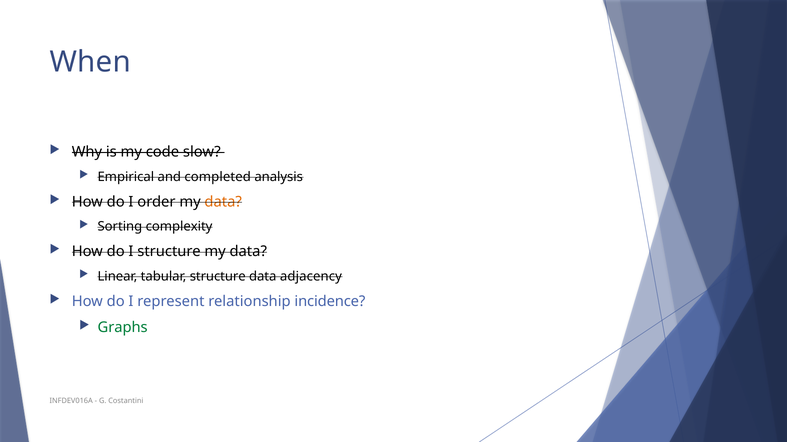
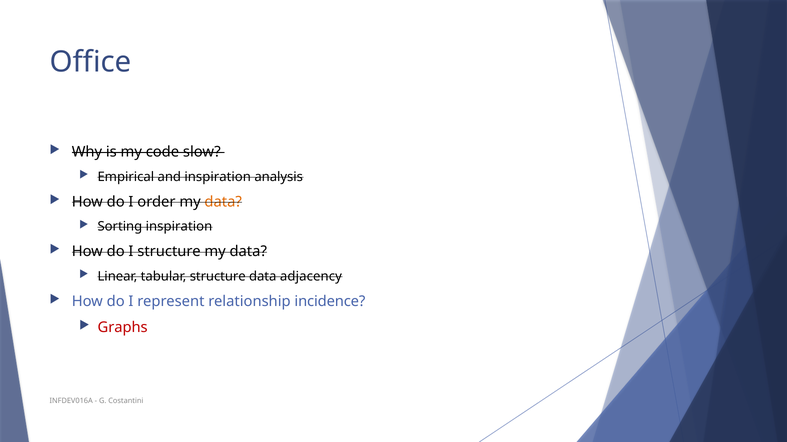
When: When -> Office (91, 62)
and completed: completed -> inspiration (218, 177)
Sorting complexity: complexity -> inspiration (179, 227)
Graphs colour: green -> red (123, 328)
